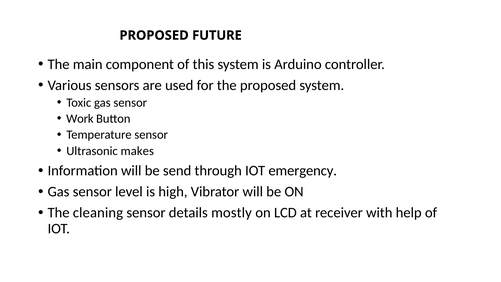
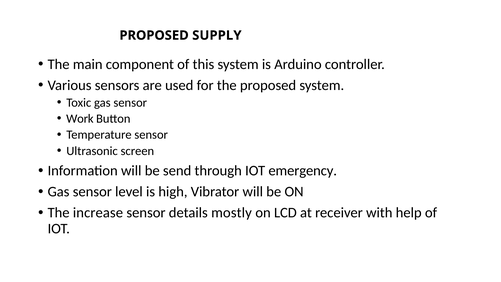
FUTURE: FUTURE -> SUPPLY (217, 35)
makes: makes -> screen (137, 151)
cleaning: cleaning -> increase (98, 213)
